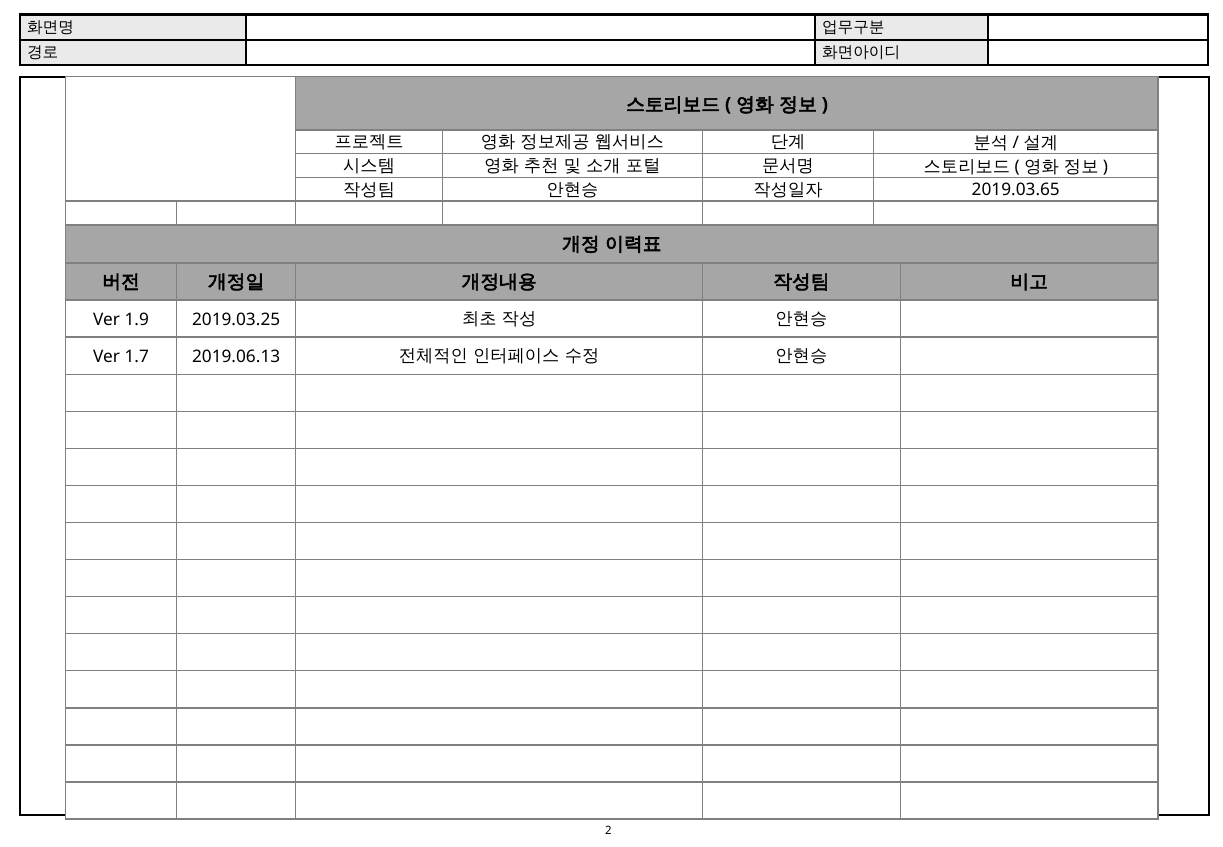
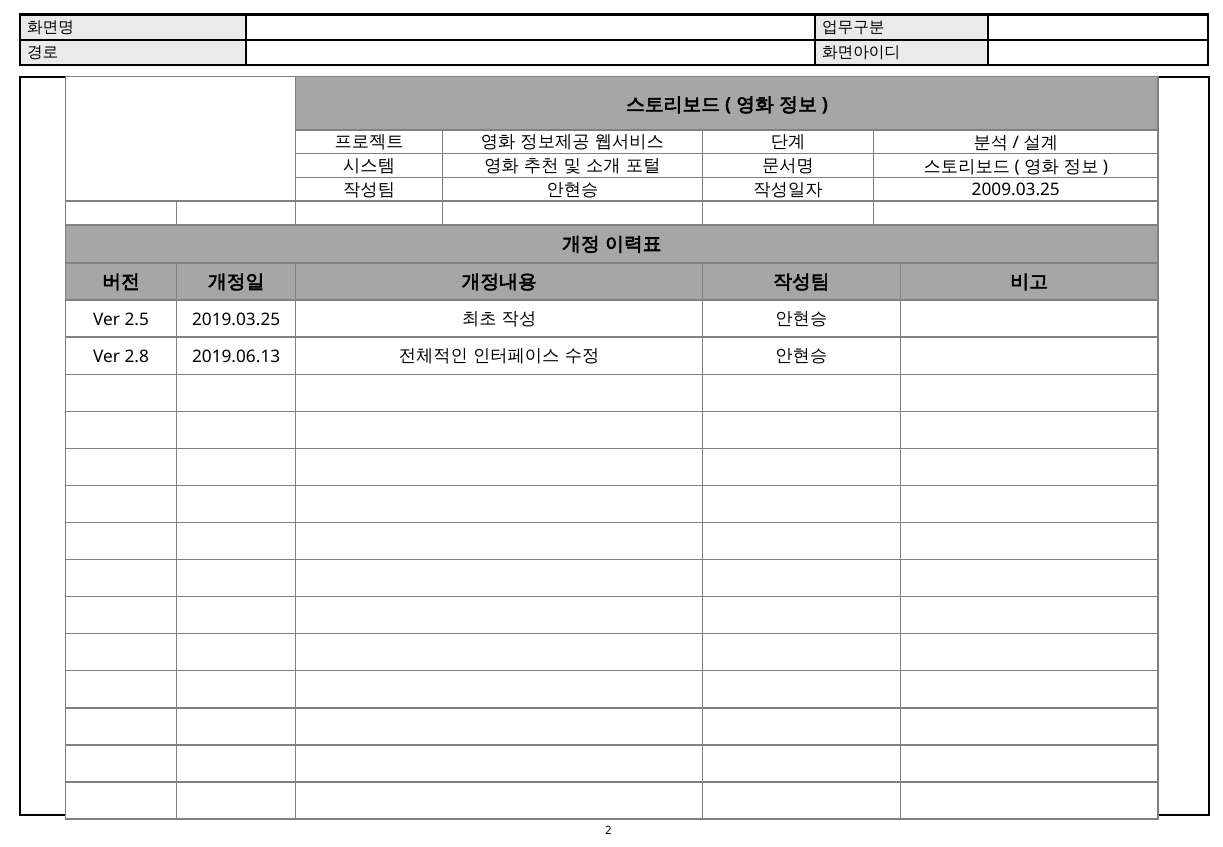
2019.03.65: 2019.03.65 -> 2009.03.25 (1016, 190)
1.9: 1.9 -> 2.5 (137, 320)
1.7: 1.7 -> 2.8 (137, 357)
